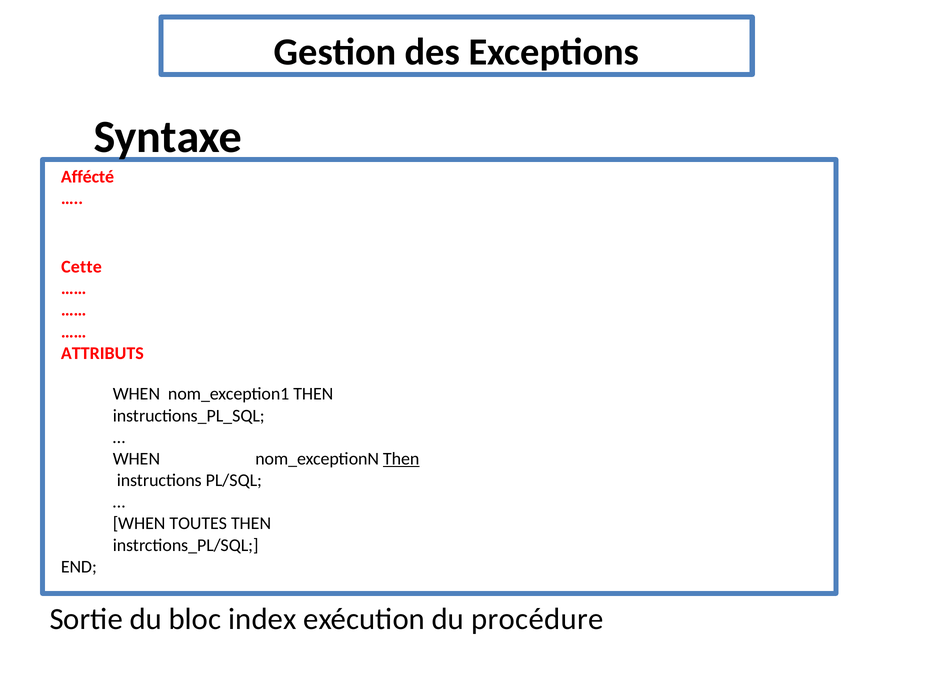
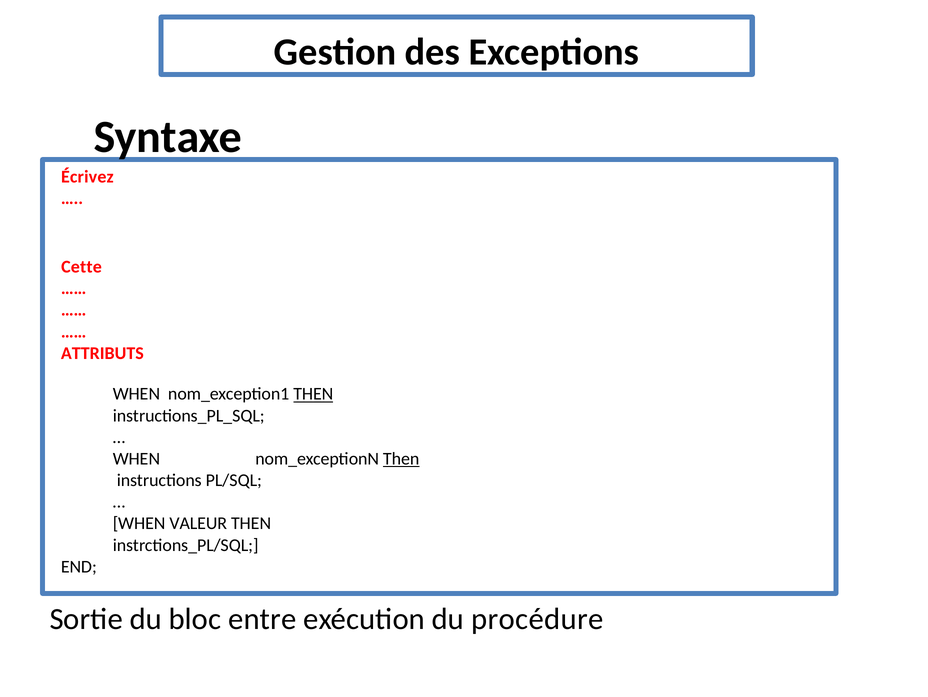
Affécté: Affécté -> Écrivez (87, 177)
THEN underline: none -> present (313, 394)
TOUTES: TOUTES -> VALEUR (198, 524)
index: index -> entre (262, 619)
